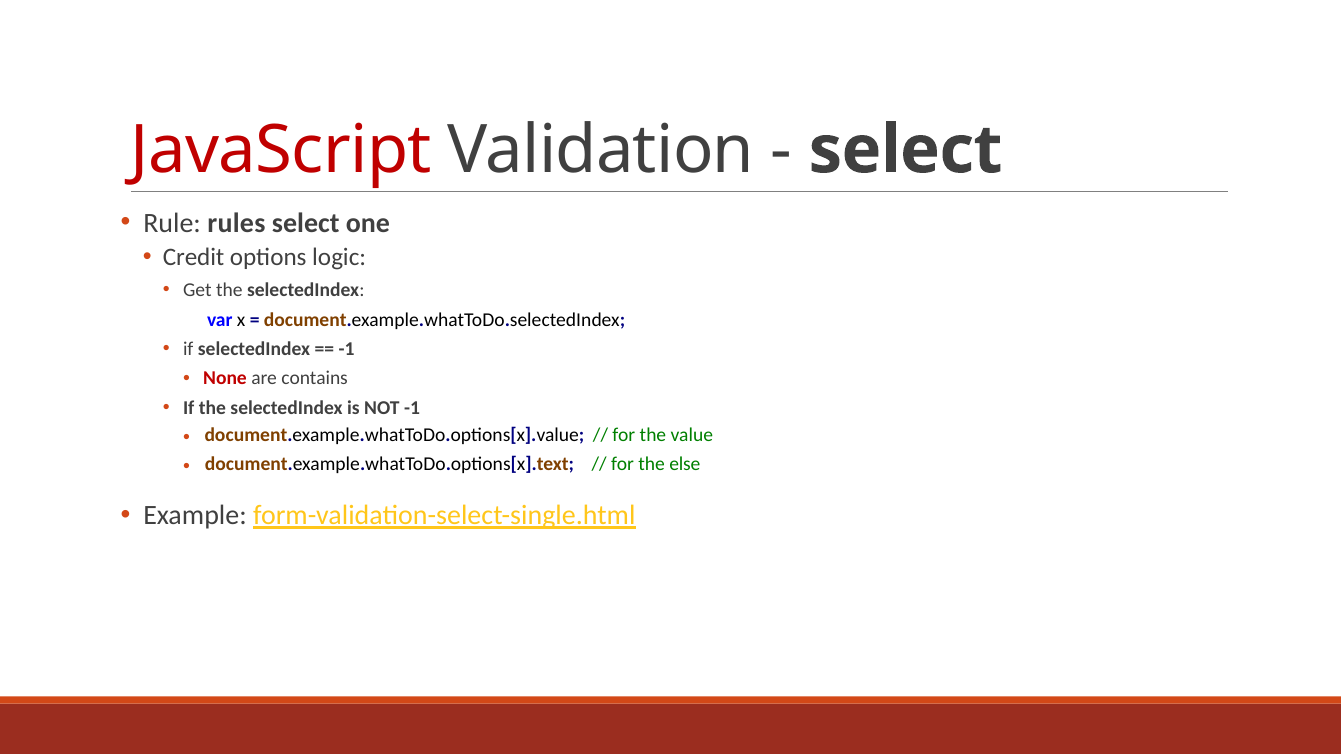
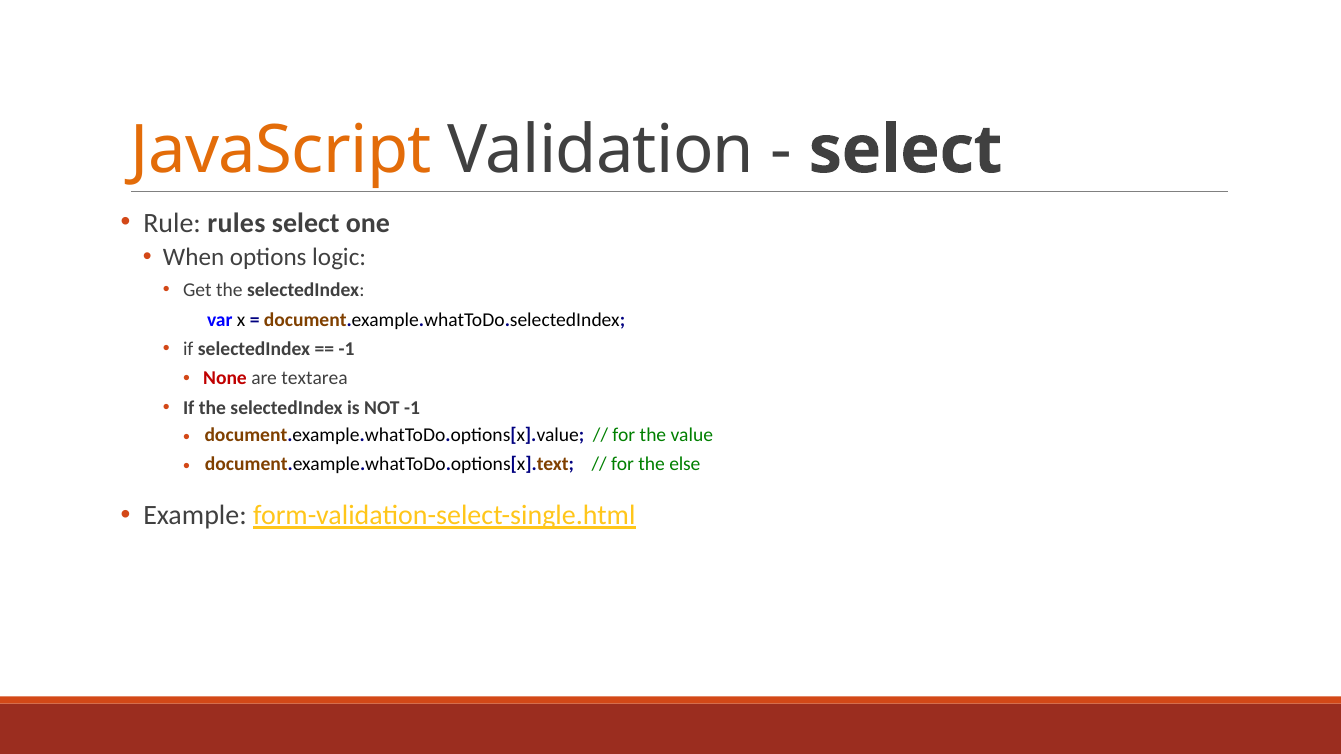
JavaScript colour: red -> orange (281, 150)
Credit: Credit -> When (194, 257)
contains: contains -> textarea (315, 379)
